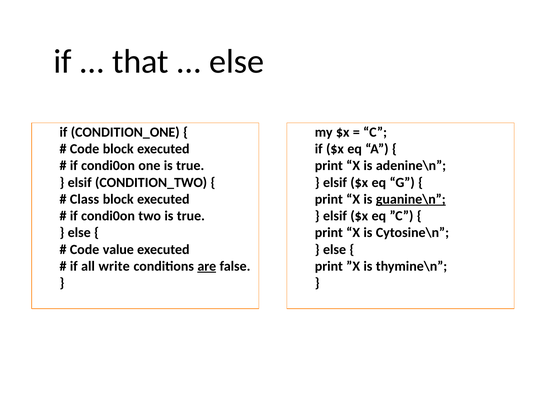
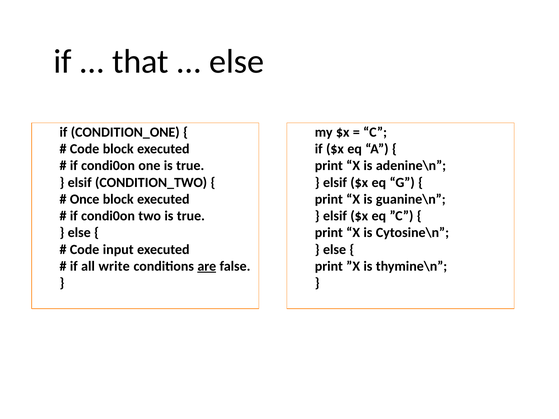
Class: Class -> Once (85, 199)
guanine\n underline: present -> none (411, 199)
value: value -> input (118, 250)
